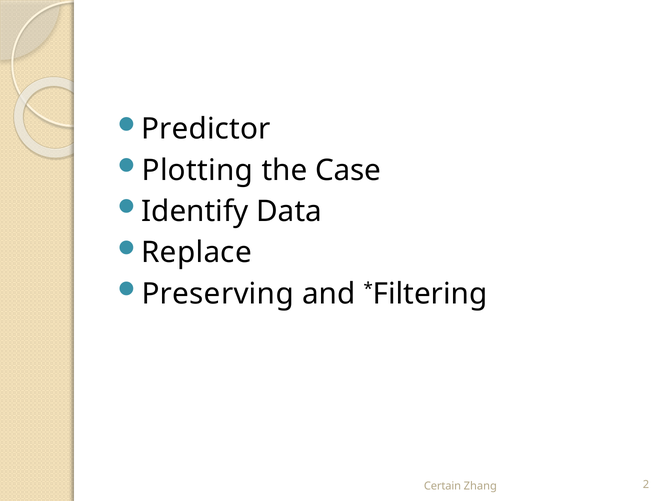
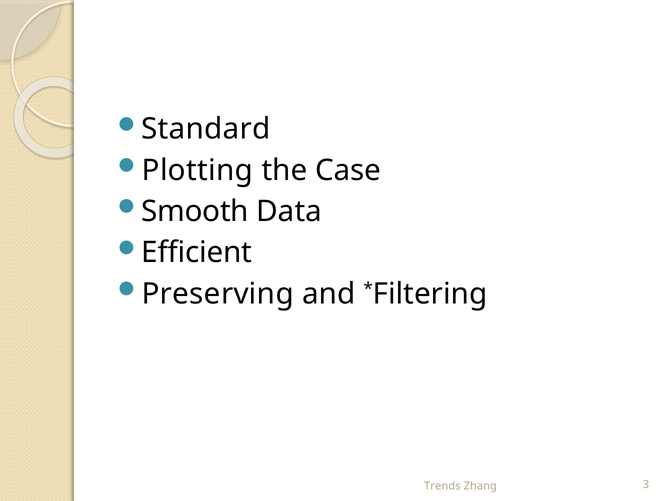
Predictor: Predictor -> Standard (206, 129)
Identify: Identify -> Smooth (195, 211)
Replace: Replace -> Efficient (197, 253)
Certain: Certain -> Trends (442, 486)
2: 2 -> 3 (646, 484)
